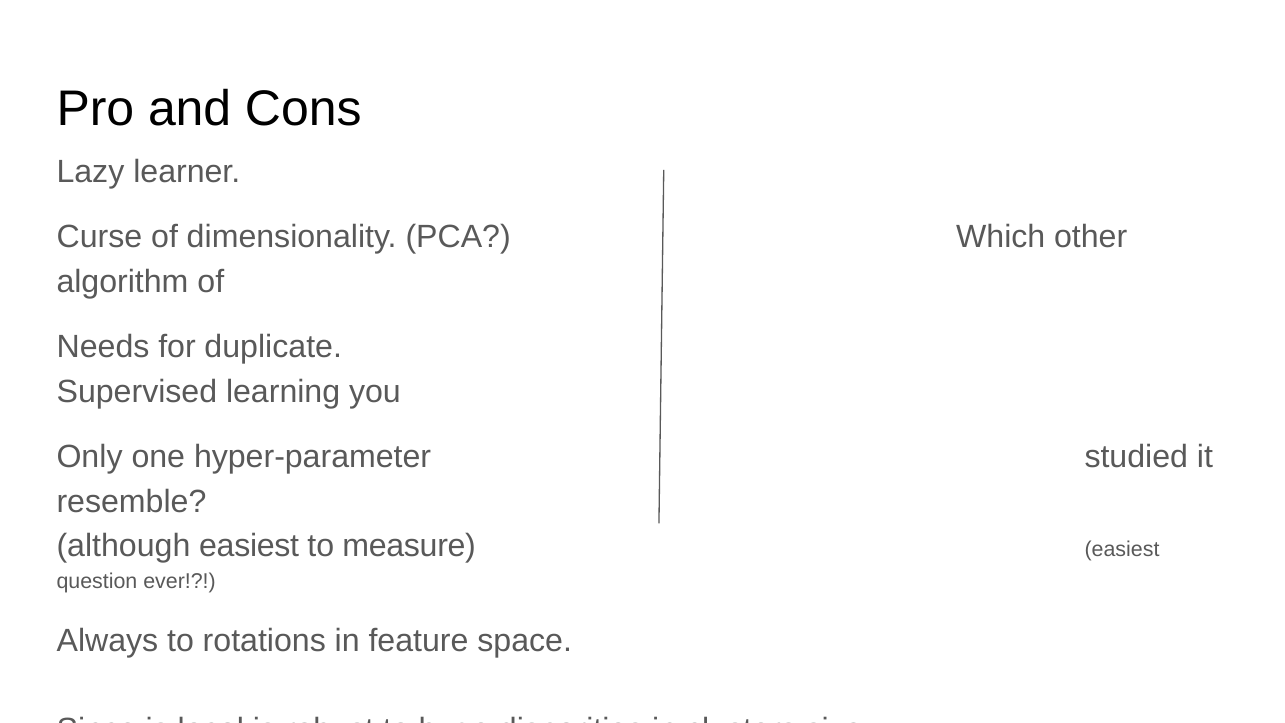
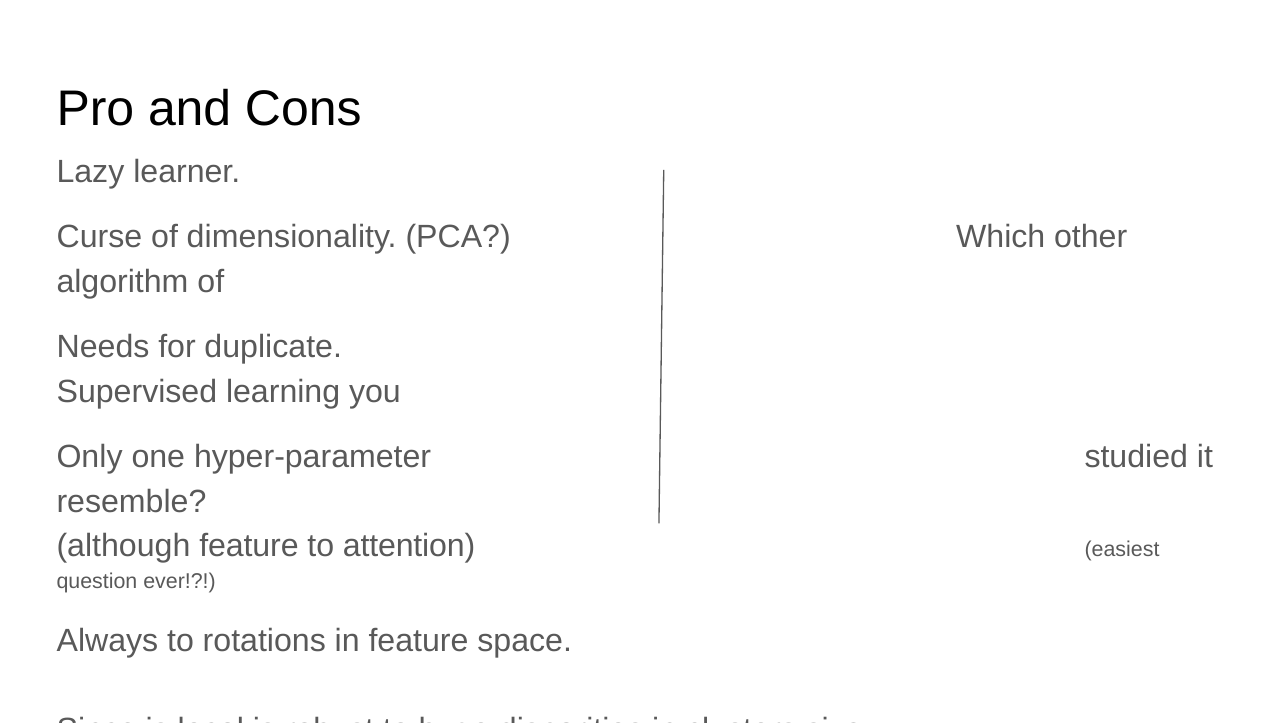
although easiest: easiest -> feature (249, 546)
measure: measure -> attention (409, 546)
